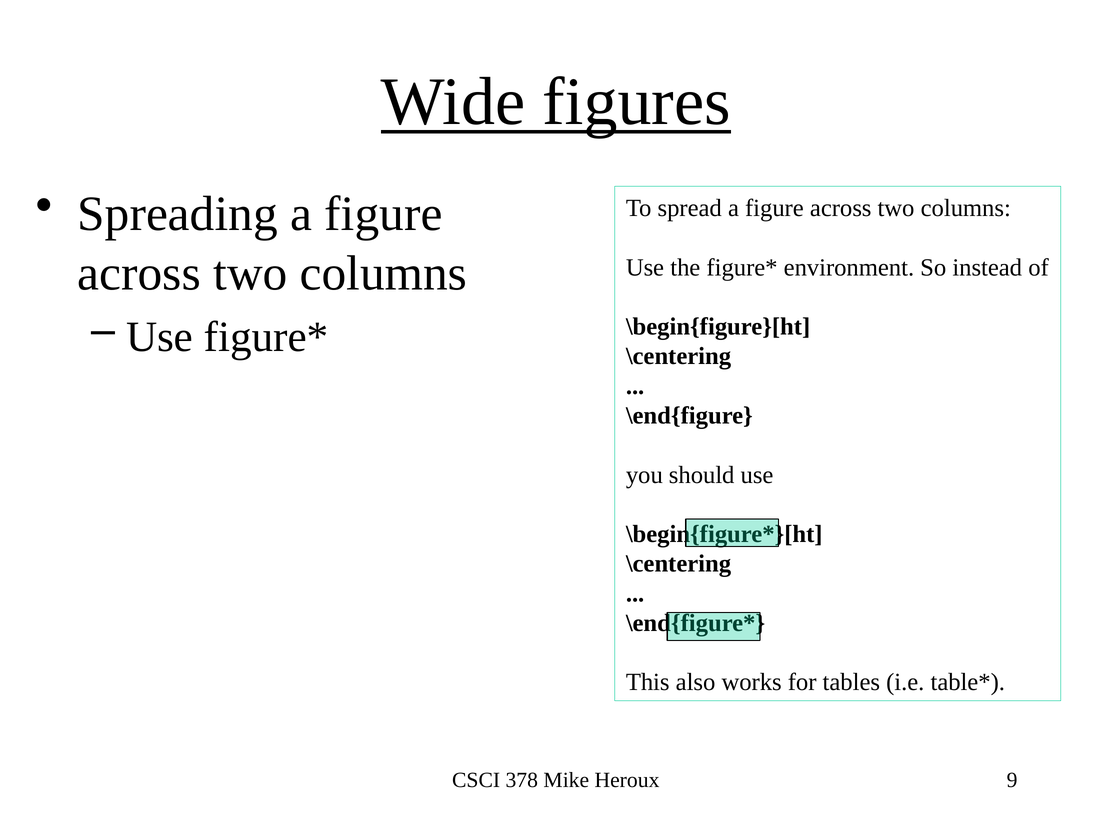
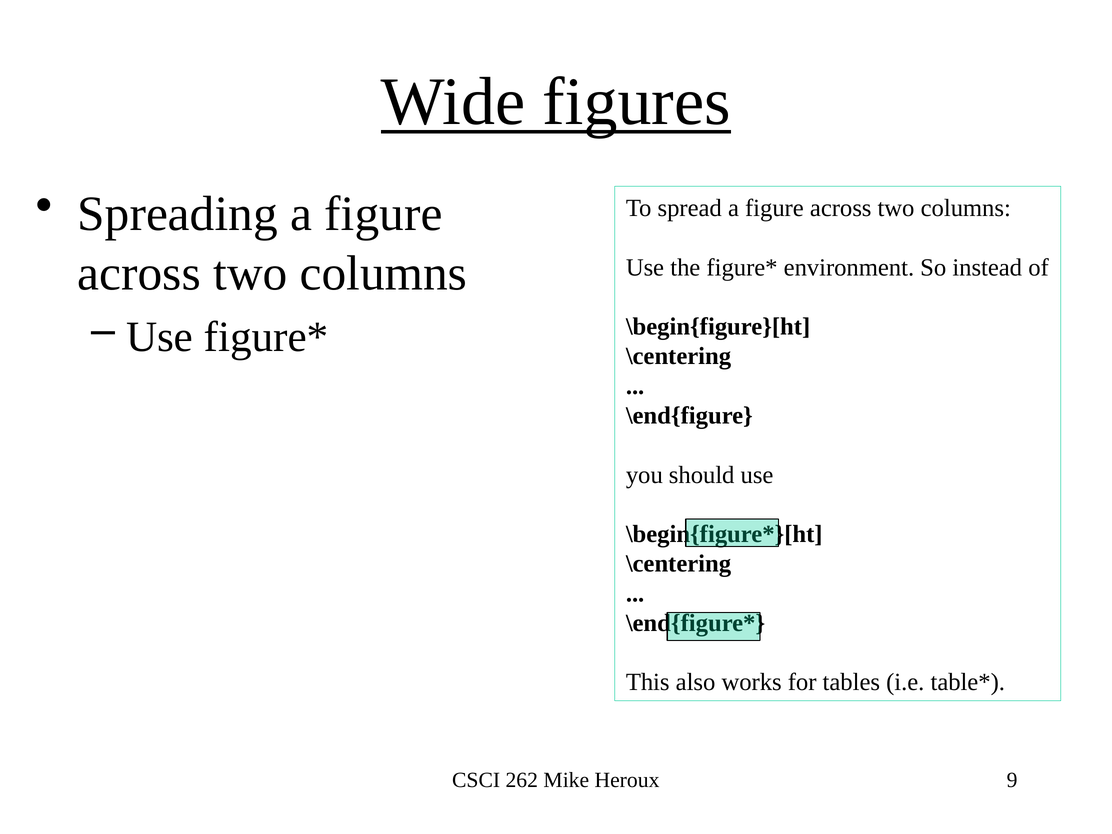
378: 378 -> 262 (522, 780)
